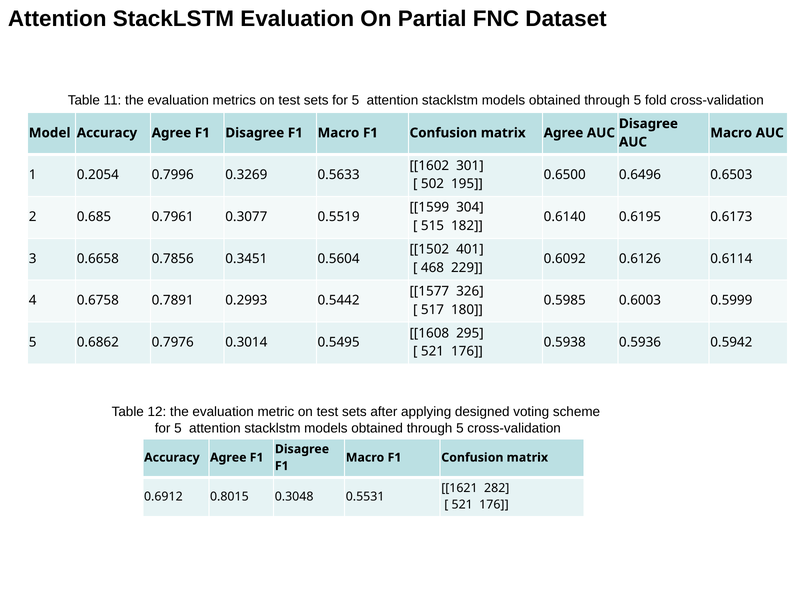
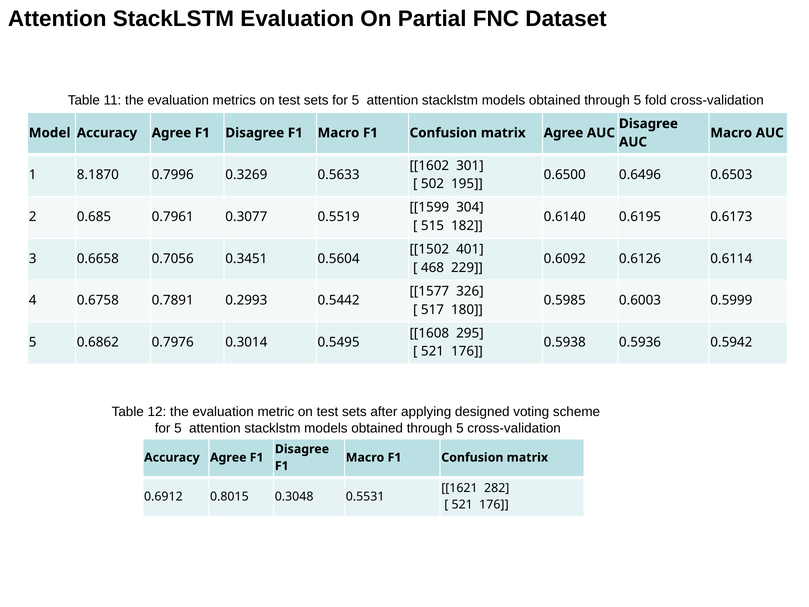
0.2054: 0.2054 -> 8.1870 (98, 175)
0.7856: 0.7856 -> 0.7056 (173, 258)
